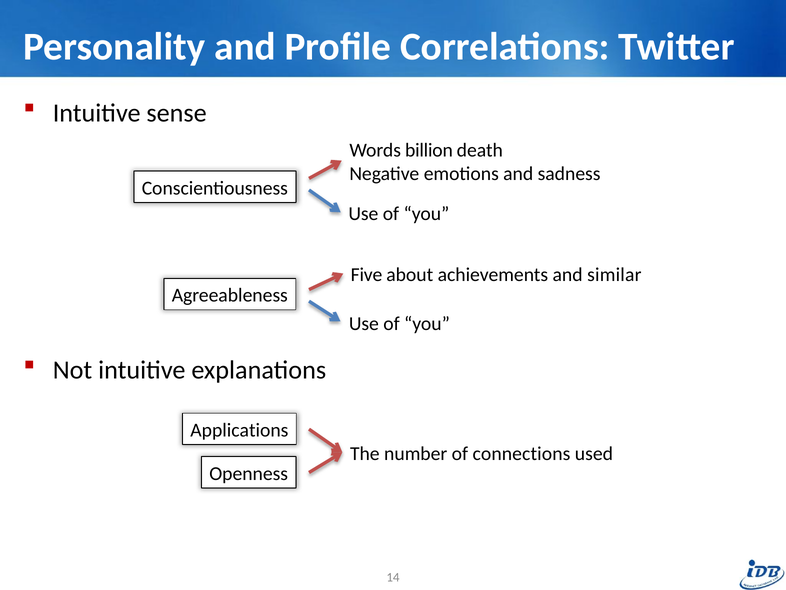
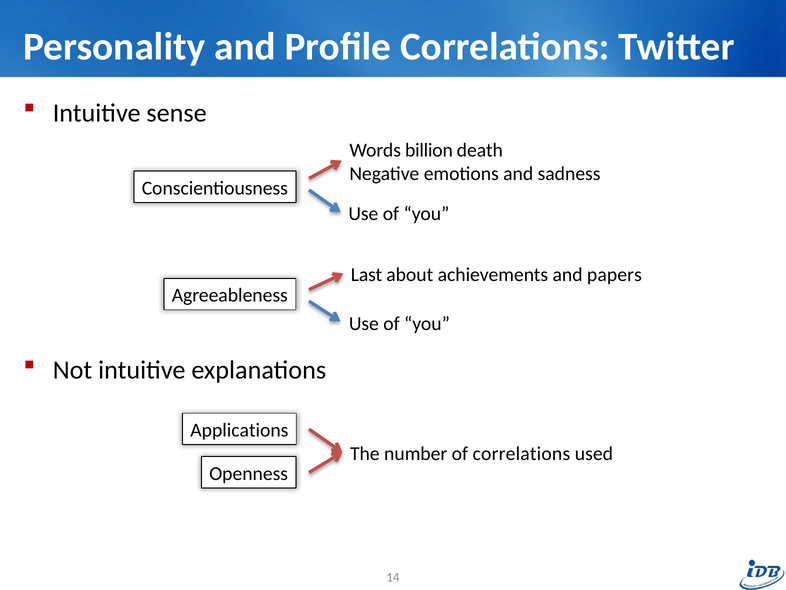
Five: Five -> Last (367, 275)
similar: similar -> papers (614, 275)
of connections: connections -> correlations (521, 453)
